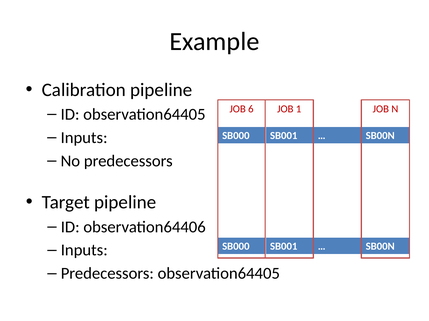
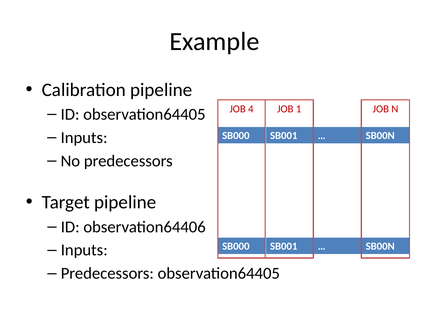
6: 6 -> 4 (251, 109)
